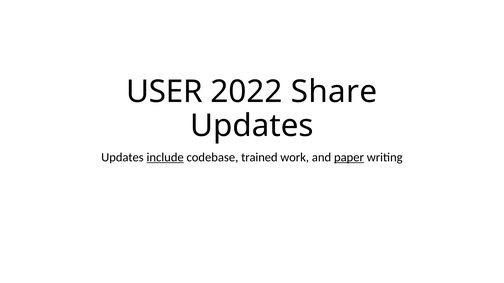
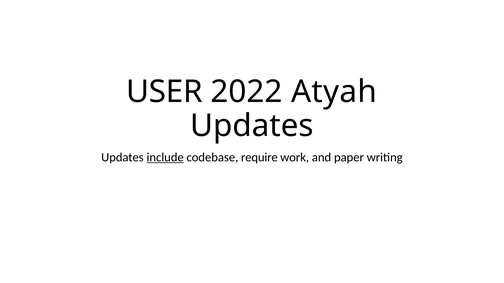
Share: Share -> Atyah (334, 92)
trained: trained -> require (259, 158)
paper underline: present -> none (349, 158)
